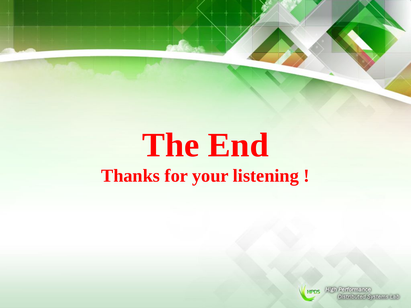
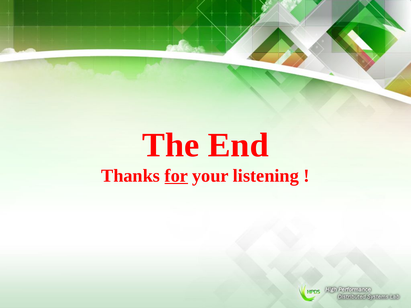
for underline: none -> present (176, 176)
